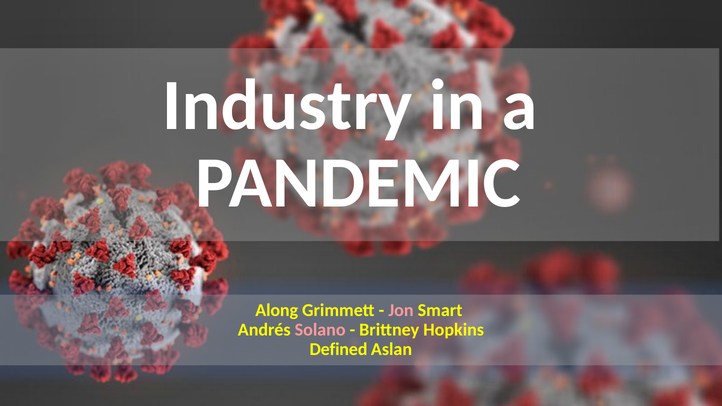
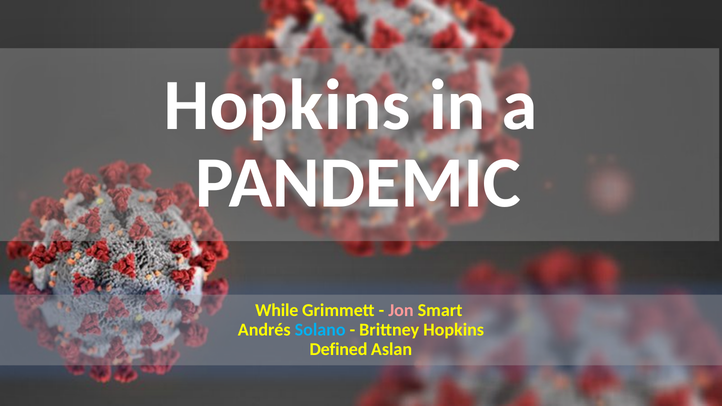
Industry: Industry -> Hopkins (287, 105)
Along: Along -> While (277, 311)
Solano colour: pink -> light blue (320, 330)
